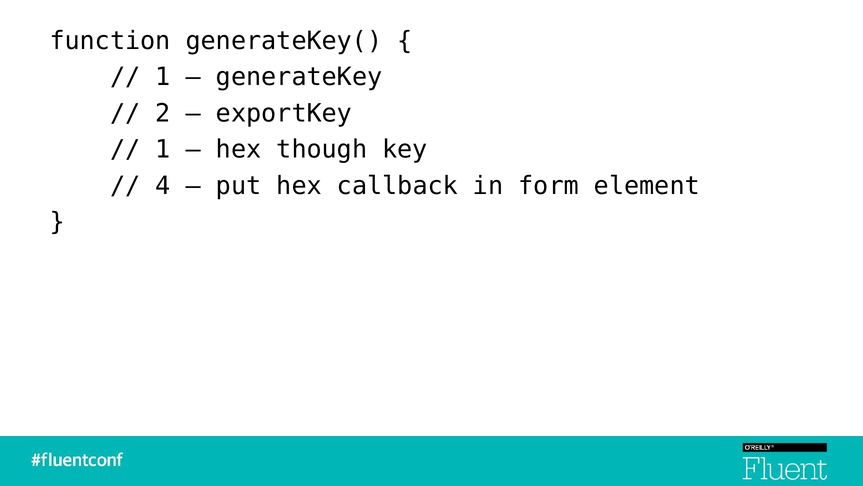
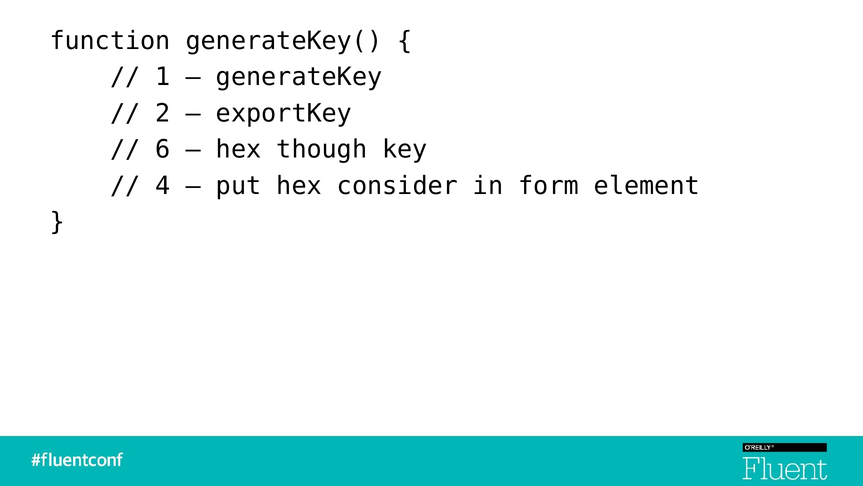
1: 1 -> 6 (163, 149)
callback: callback -> consider (397, 186)
